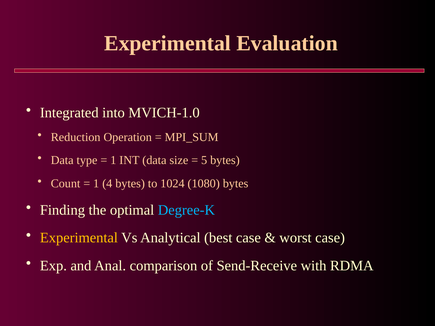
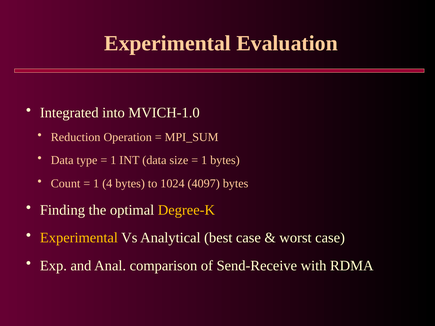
5: 5 -> 1 (204, 160)
1080: 1080 -> 4097 (204, 184)
Degree-K colour: light blue -> yellow (186, 210)
